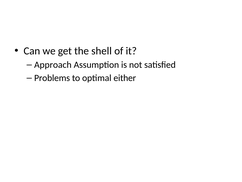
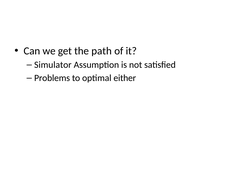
shell: shell -> path (102, 51)
Approach: Approach -> Simulator (53, 65)
